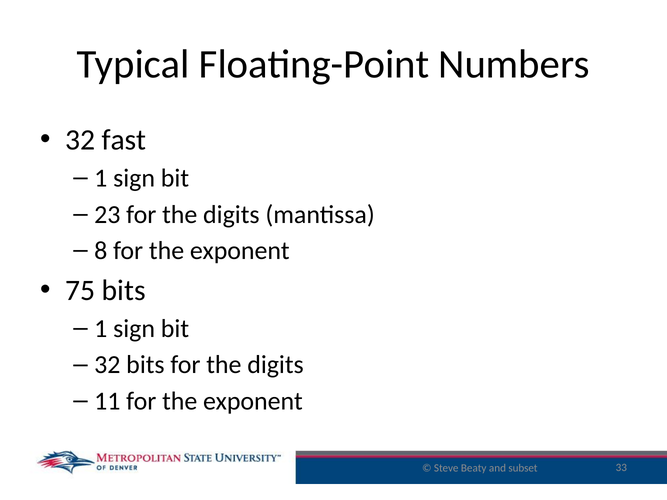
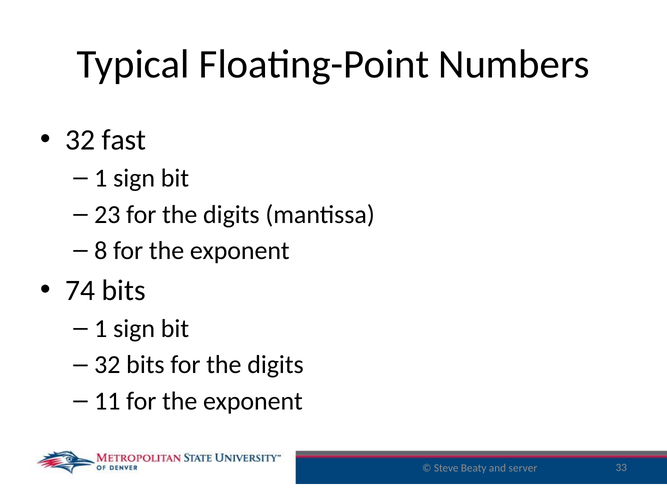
75: 75 -> 74 (80, 290)
subset: subset -> server (523, 468)
